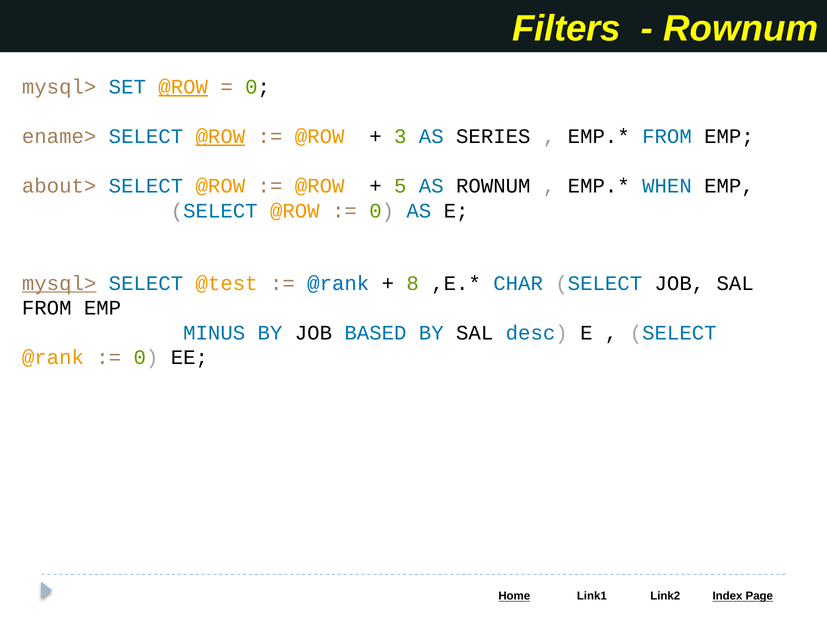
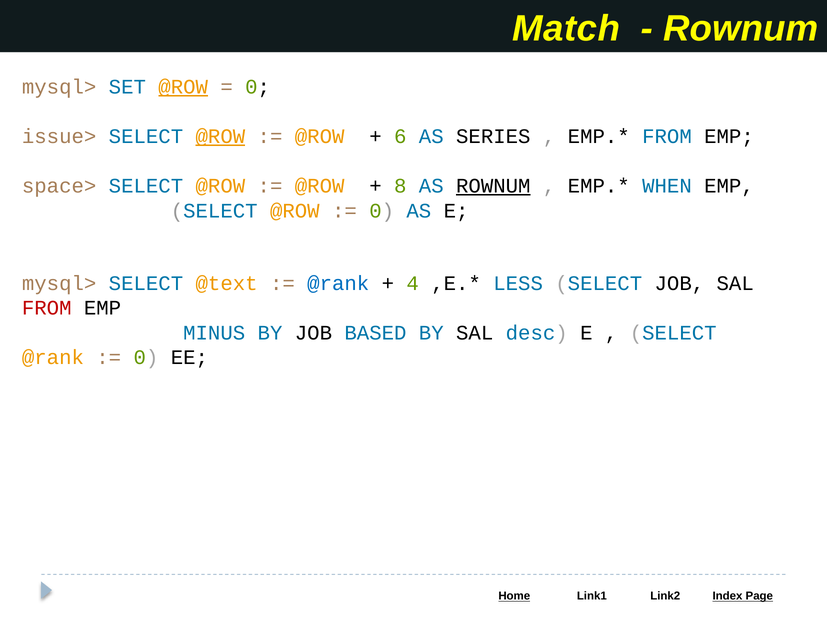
Filters: Filters -> Match (566, 29)
ename>: ename> -> issue> (59, 136)
3: 3 -> 6 (400, 136)
about>: about> -> space> (59, 186)
5: 5 -> 8 (400, 186)
ROWNUM underline: none -> present (493, 186)
mysql> underline: present -> none (59, 283)
@test: @test -> @text (227, 283)
8: 8 -> 4 (413, 283)
CHAR: CHAR -> LESS (518, 283)
FROM colour: black -> red (47, 308)
